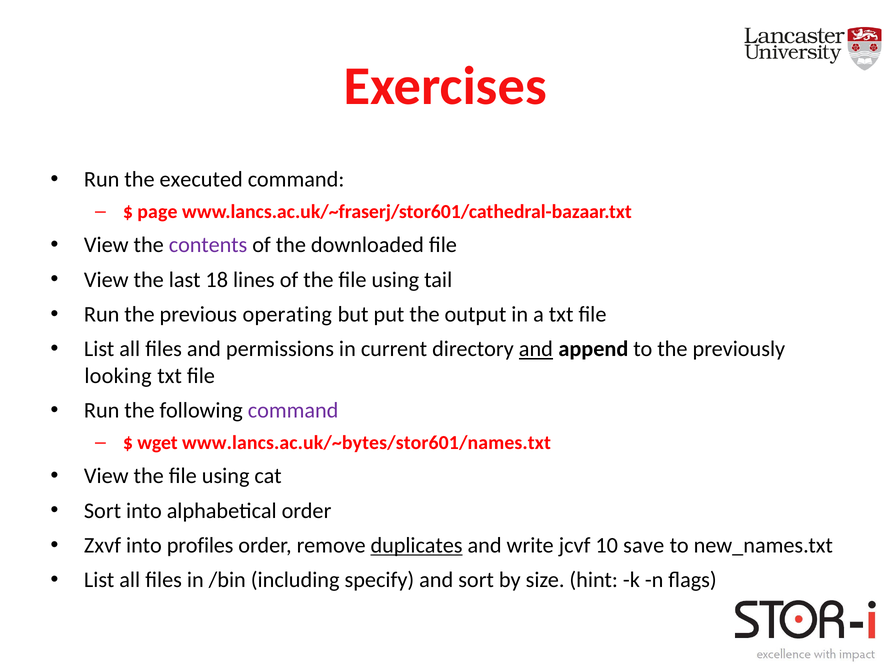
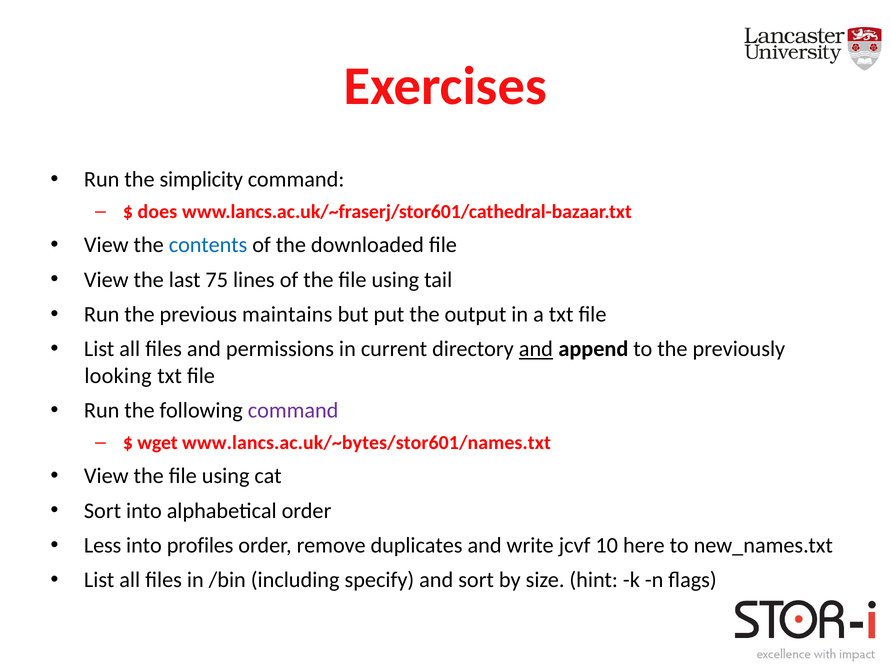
executed: executed -> simplicity (201, 179)
page: page -> does (157, 211)
contents colour: purple -> blue (208, 245)
18: 18 -> 75 (217, 279)
operating: operating -> maintains (287, 314)
Zxvf: Zxvf -> Less (103, 545)
duplicates underline: present -> none (417, 545)
save: save -> here (644, 545)
